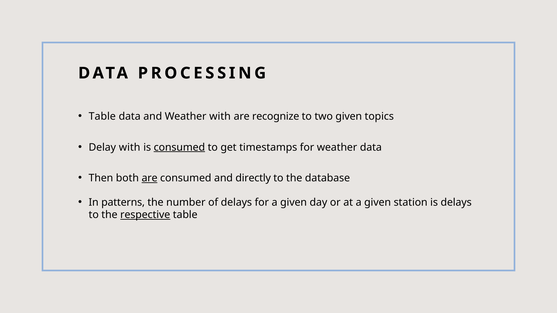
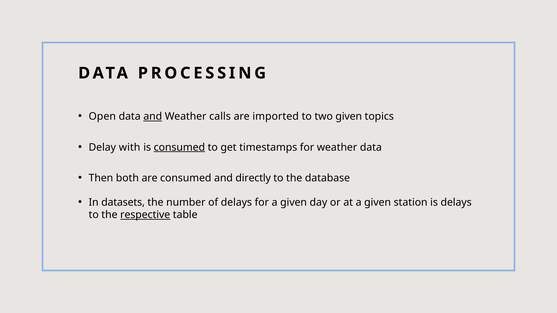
Table: Table -> Open (102, 117)
and underline: none -> present (153, 117)
Weather with: with -> calls (220, 117)
recognize: recognize -> imported (276, 117)
are underline: present -> none (150, 178)
patterns: patterns -> datasets (123, 202)
